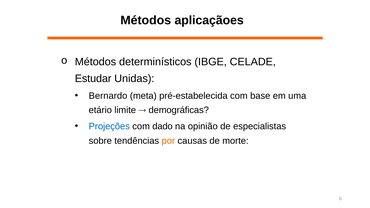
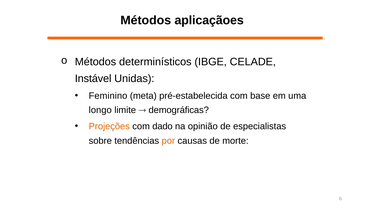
Estudar: Estudar -> Instável (93, 79)
Bernardo: Bernardo -> Feminino (108, 96)
etário: etário -> longo (100, 110)
Projeções colour: blue -> orange (109, 127)
